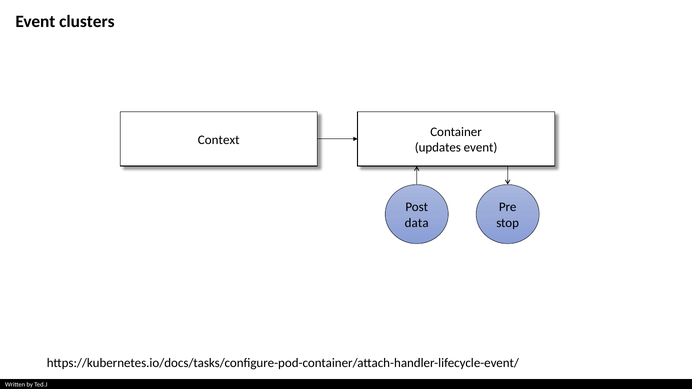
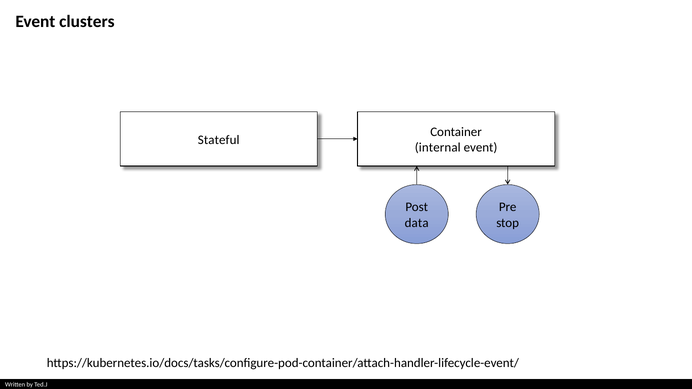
Context: Context -> Stateful (219, 140)
updates: updates -> internal (438, 148)
